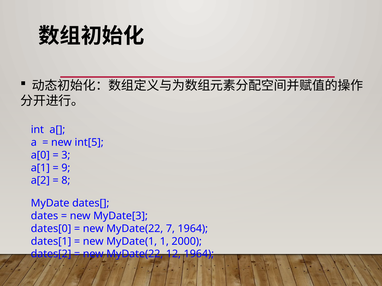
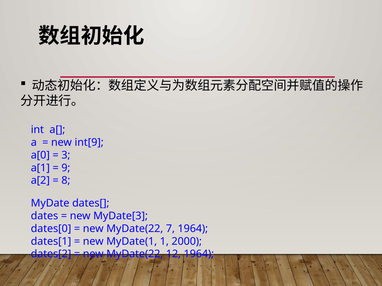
int[5: int[5 -> int[9 (89, 143)
